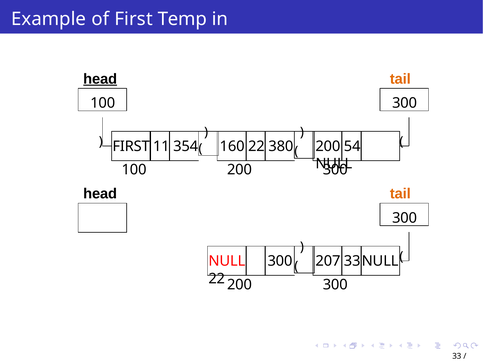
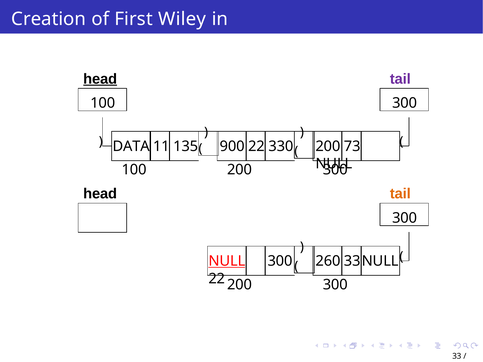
Example: Example -> Creation (49, 19)
Temp: Temp -> Wiley (182, 19)
tail colour: orange -> purple (400, 79)
FIRST: FIRST -> DATA (131, 146)
354: 354 -> 135 (186, 146)
160: 160 -> 900 (232, 146)
380: 380 -> 330 (281, 146)
54: 54 -> 73 (352, 146)
NULL underline: none -> present (227, 261)
207: 207 -> 260 (328, 261)
